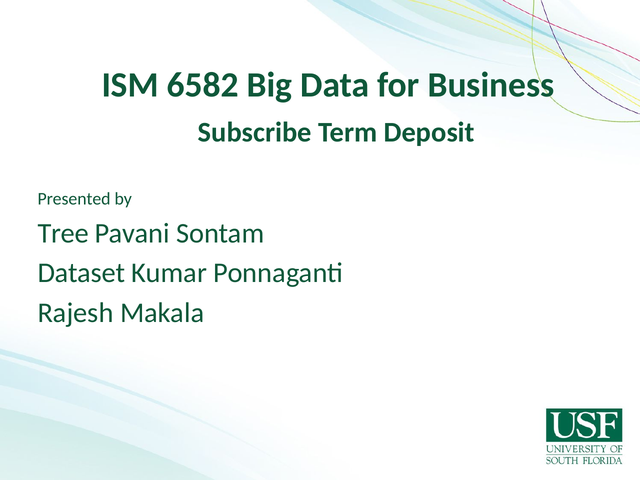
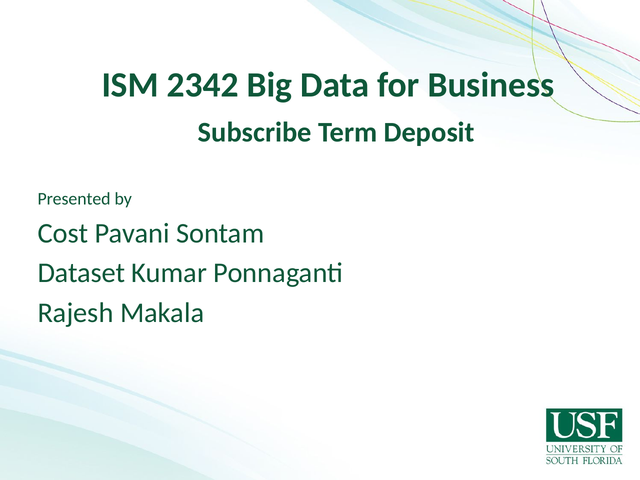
6582: 6582 -> 2342 (203, 85)
Tree: Tree -> Cost (63, 233)
